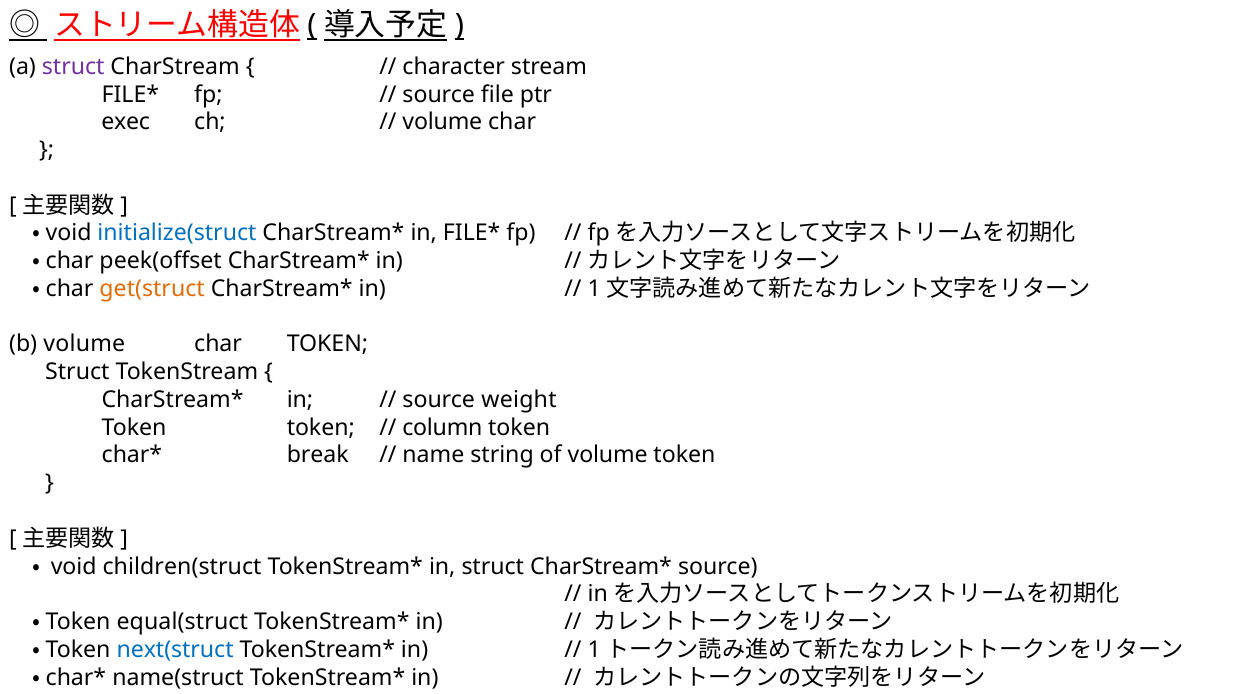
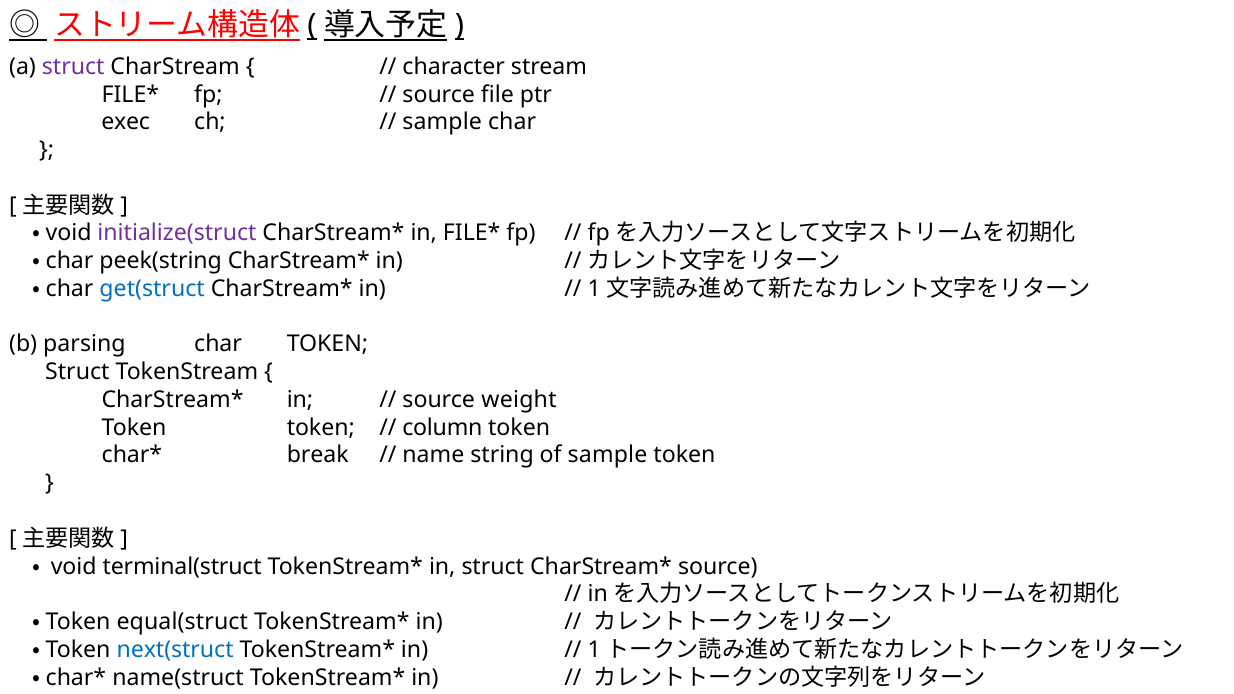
volume: volume -> sample (442, 122)
initialize(struct colour: blue -> purple (177, 233)
peek(offset: peek(offset -> peek(string (161, 261)
get(struct colour: orange -> blue (152, 289)
b volume: volume -> parsing (84, 344)
of volume: volume -> sample (608, 455)
children(struct: children(struct -> terminal(struct (182, 566)
